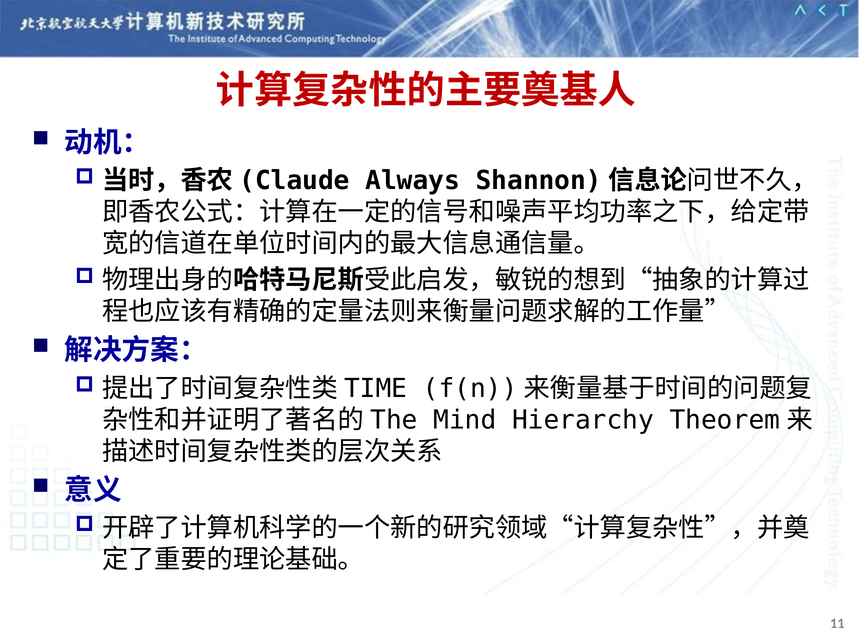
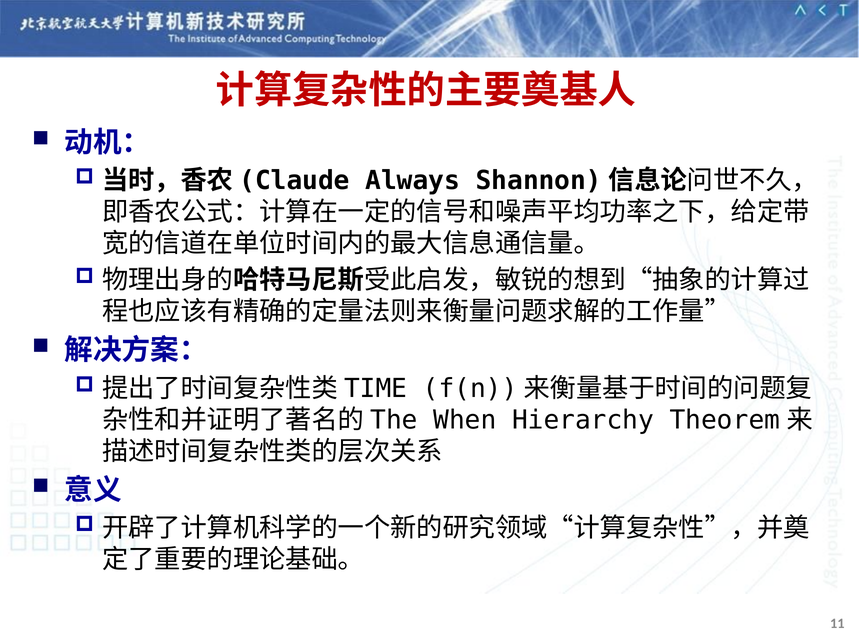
Mind: Mind -> When (465, 420)
